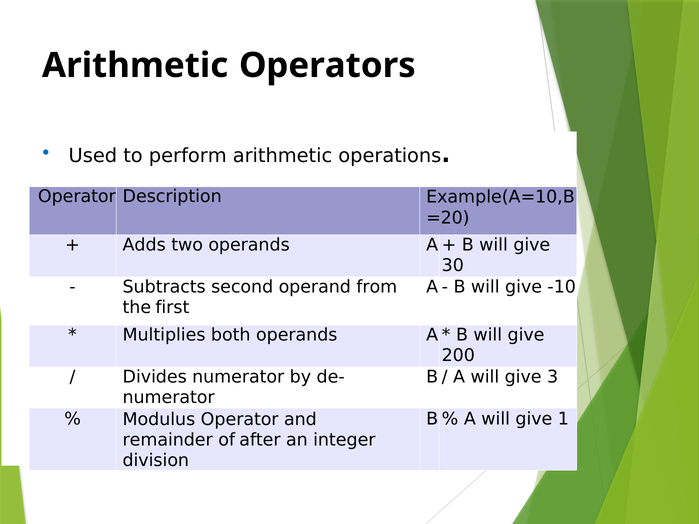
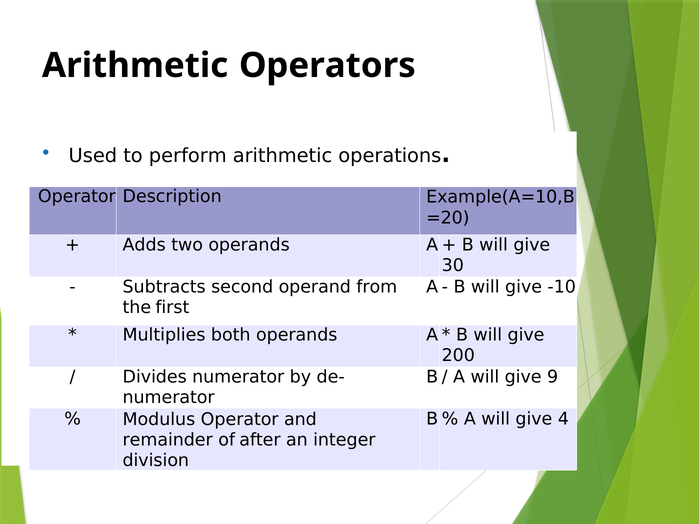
3: 3 -> 9 (553, 377)
1: 1 -> 4 (563, 419)
